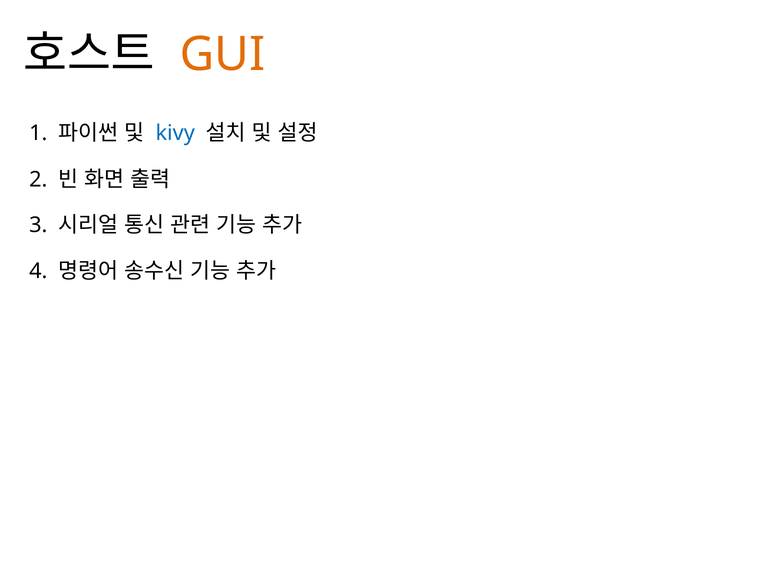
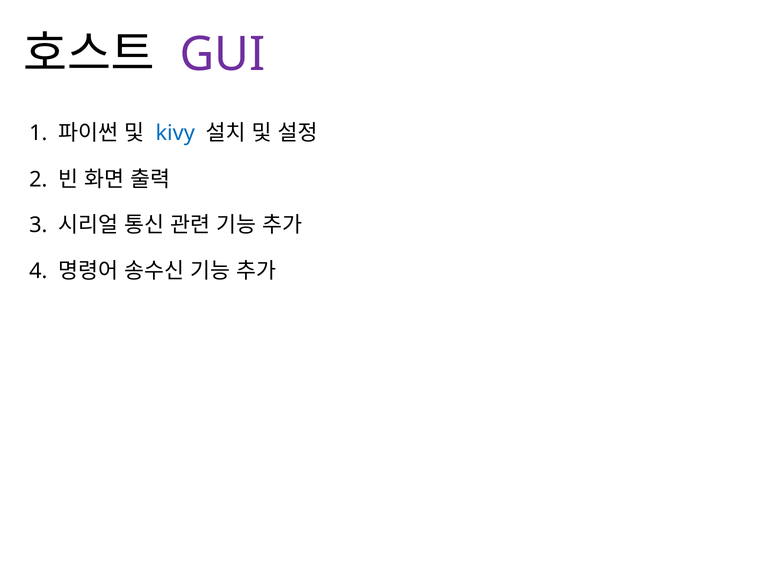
GUI colour: orange -> purple (223, 55)
